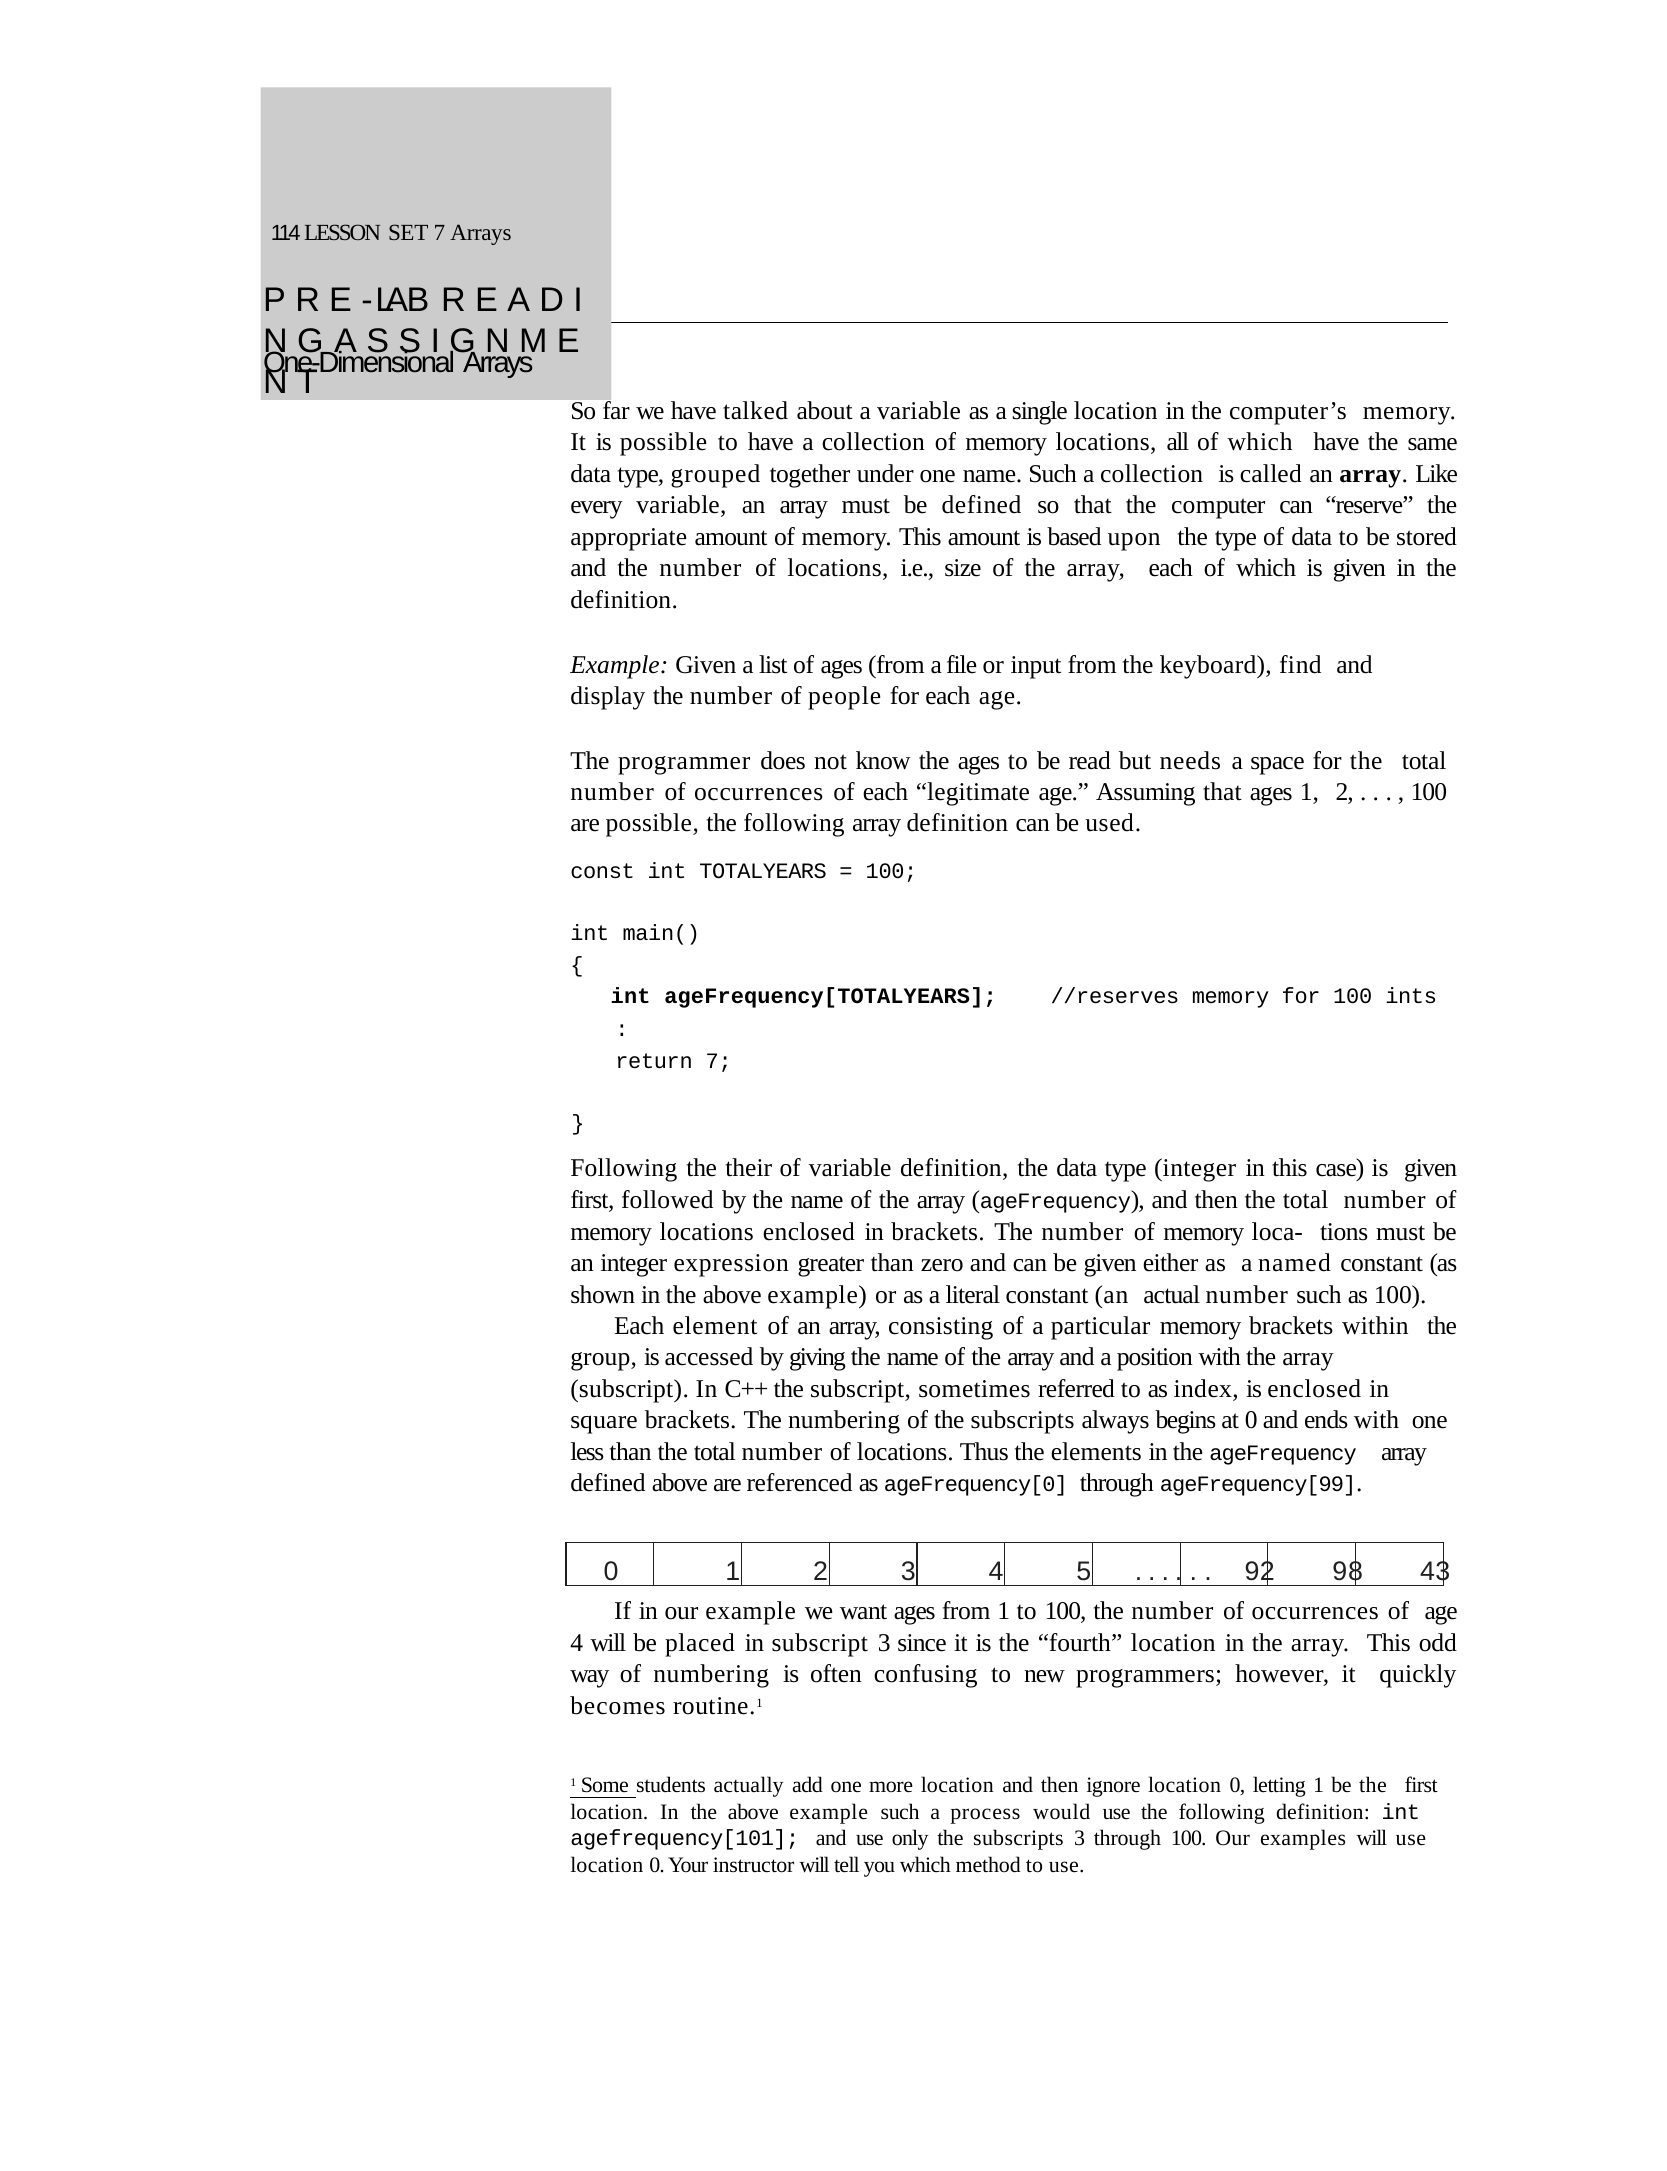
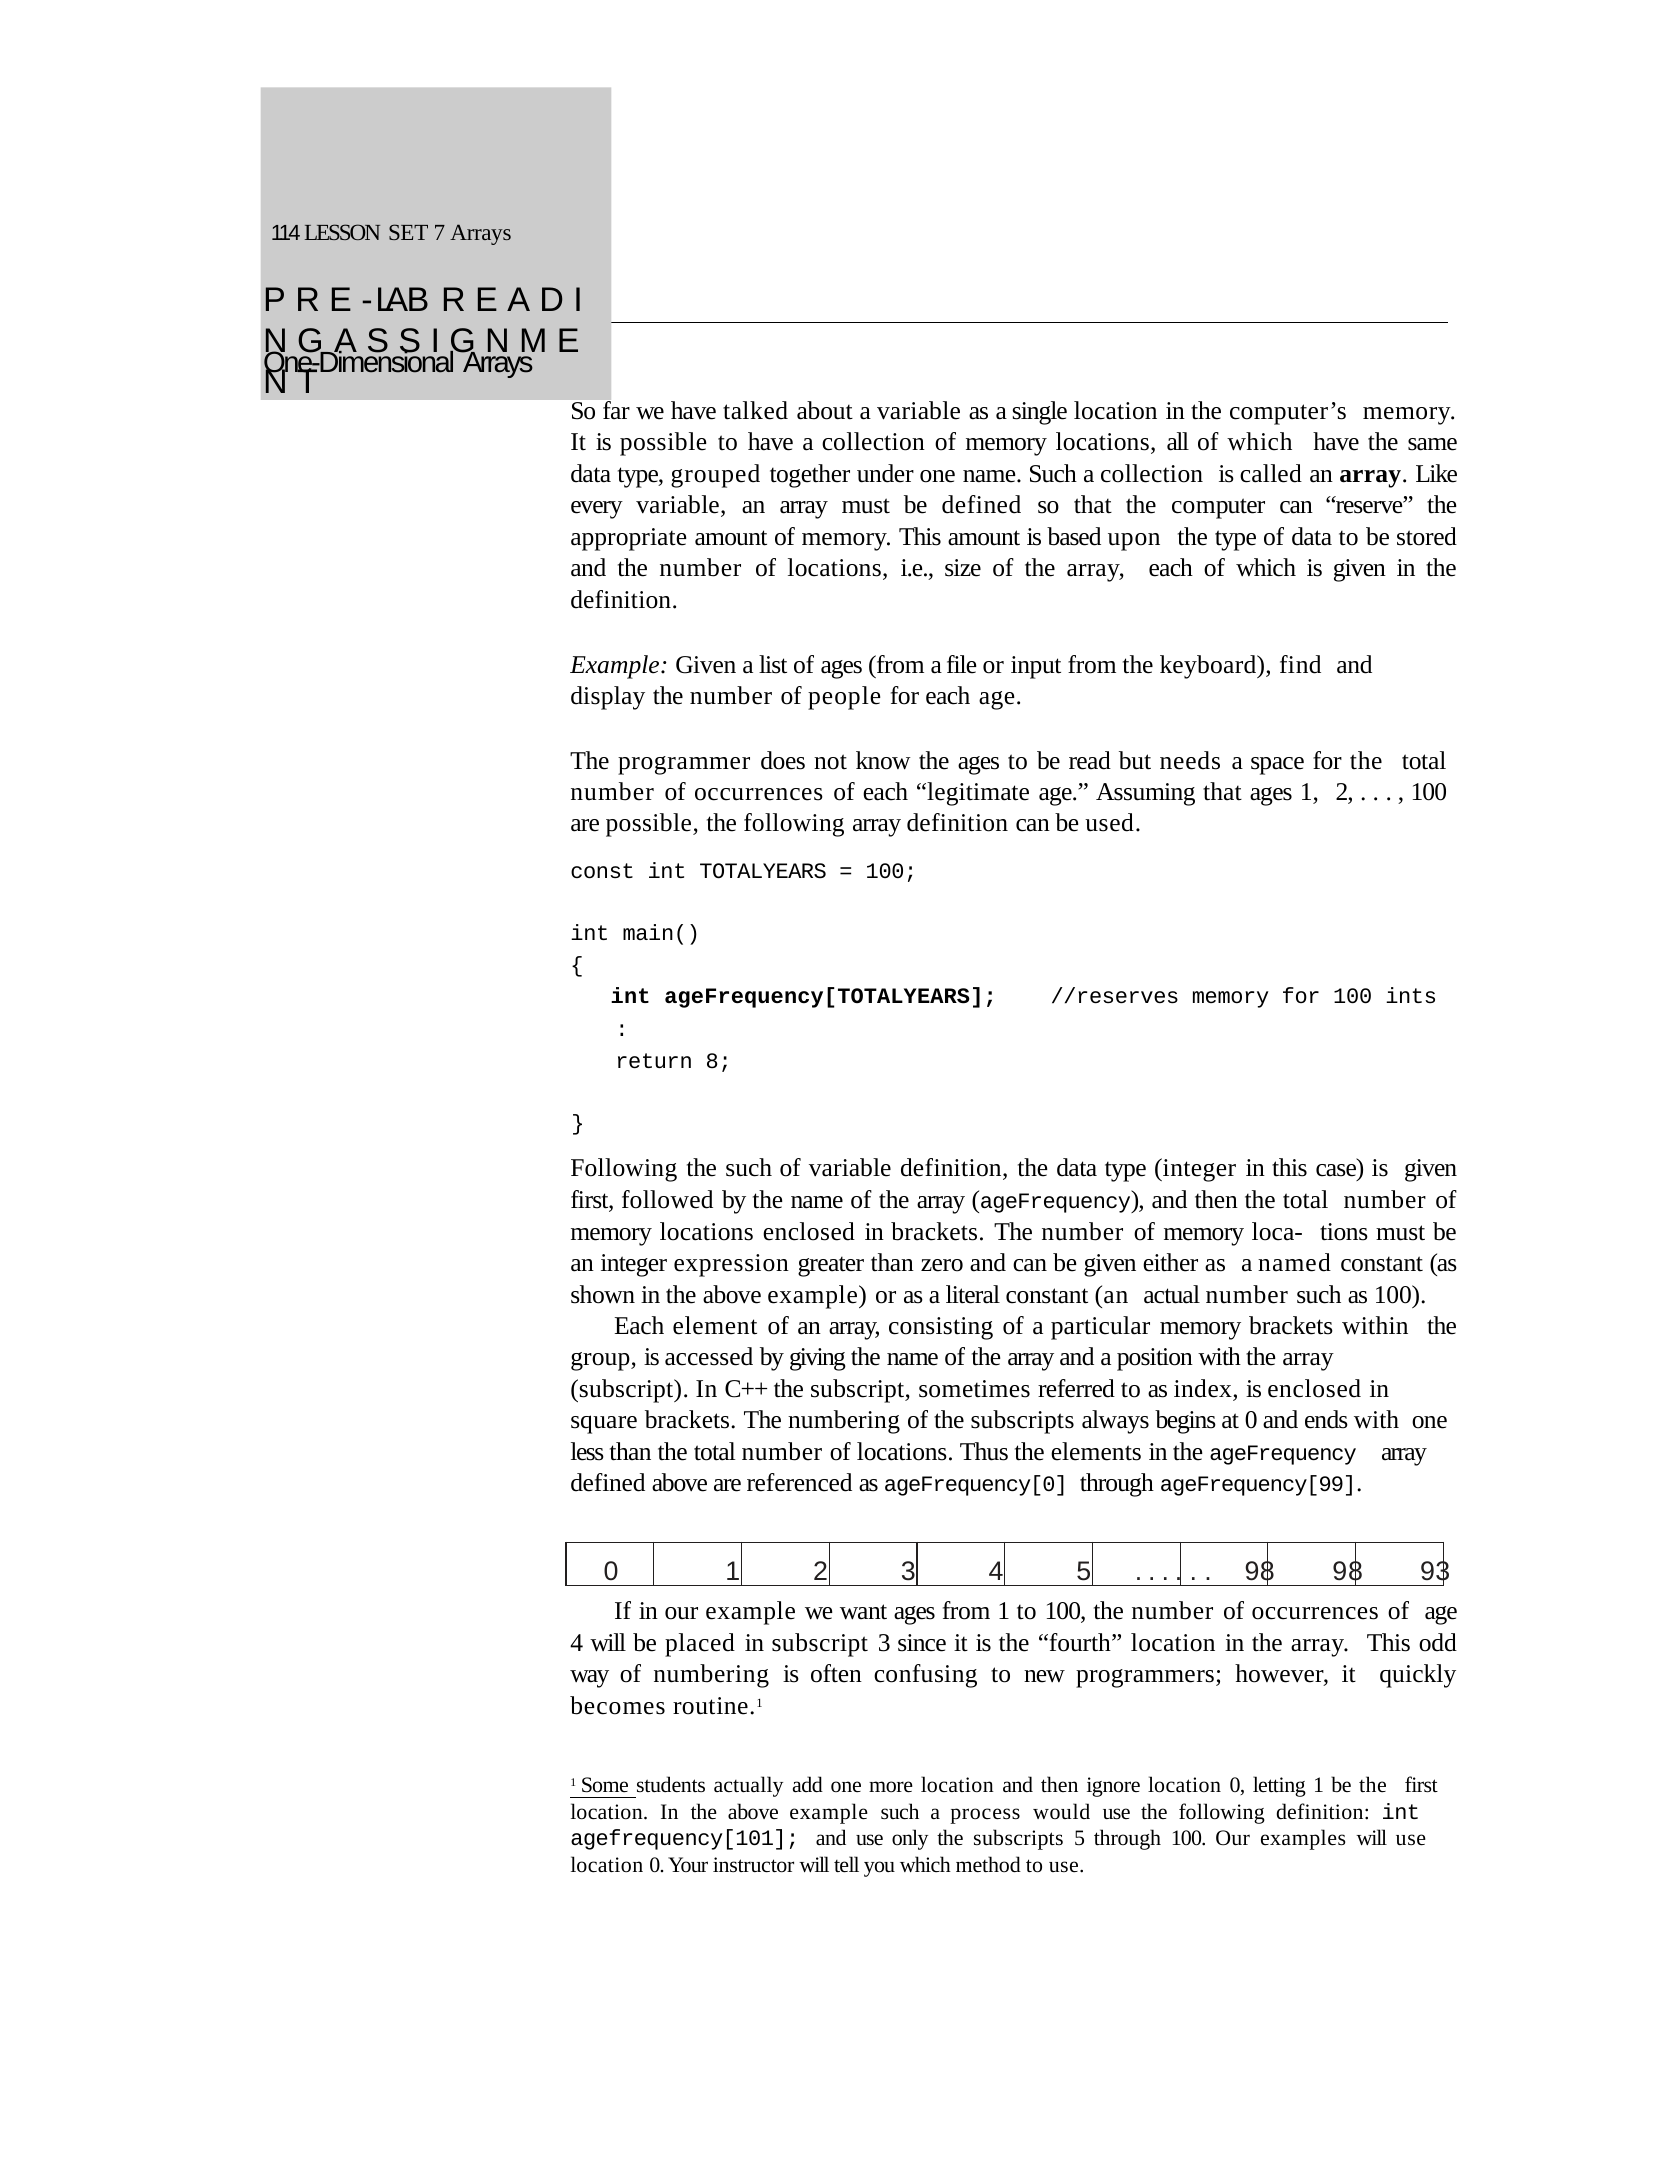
return 7: 7 -> 8 (719, 1061)
the their: their -> such (749, 1169)
92: 92 -> 98 (1260, 1572)
43: 43 -> 93 (1435, 1572)
subscripts 3: 3 -> 5 (1080, 1839)
